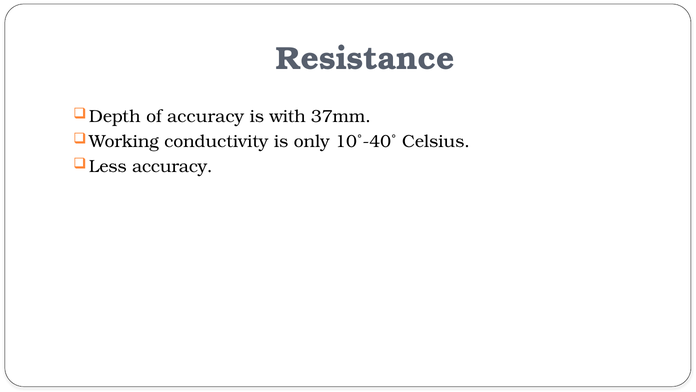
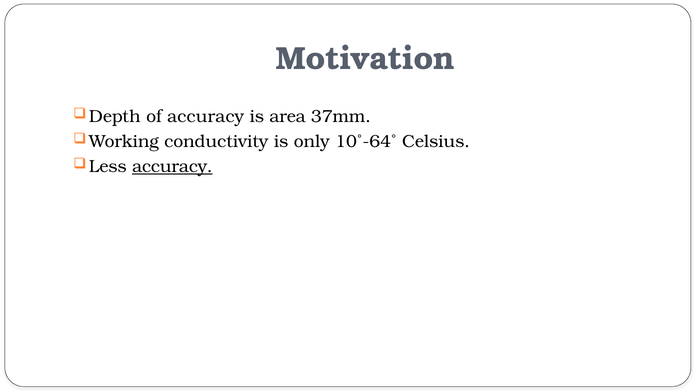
Resistance: Resistance -> Motivation (365, 59)
with: with -> area (288, 116)
10˚-40˚: 10˚-40˚ -> 10˚-64˚ (366, 141)
accuracy underline: none -> present (172, 166)
